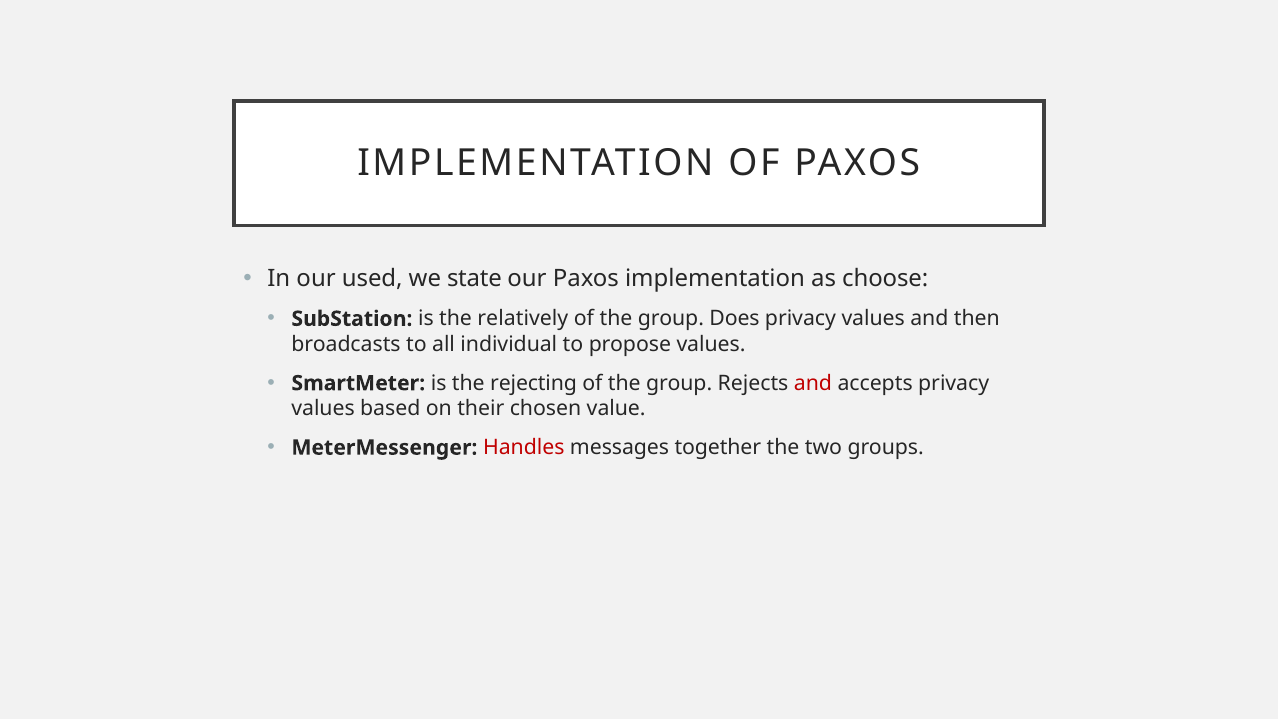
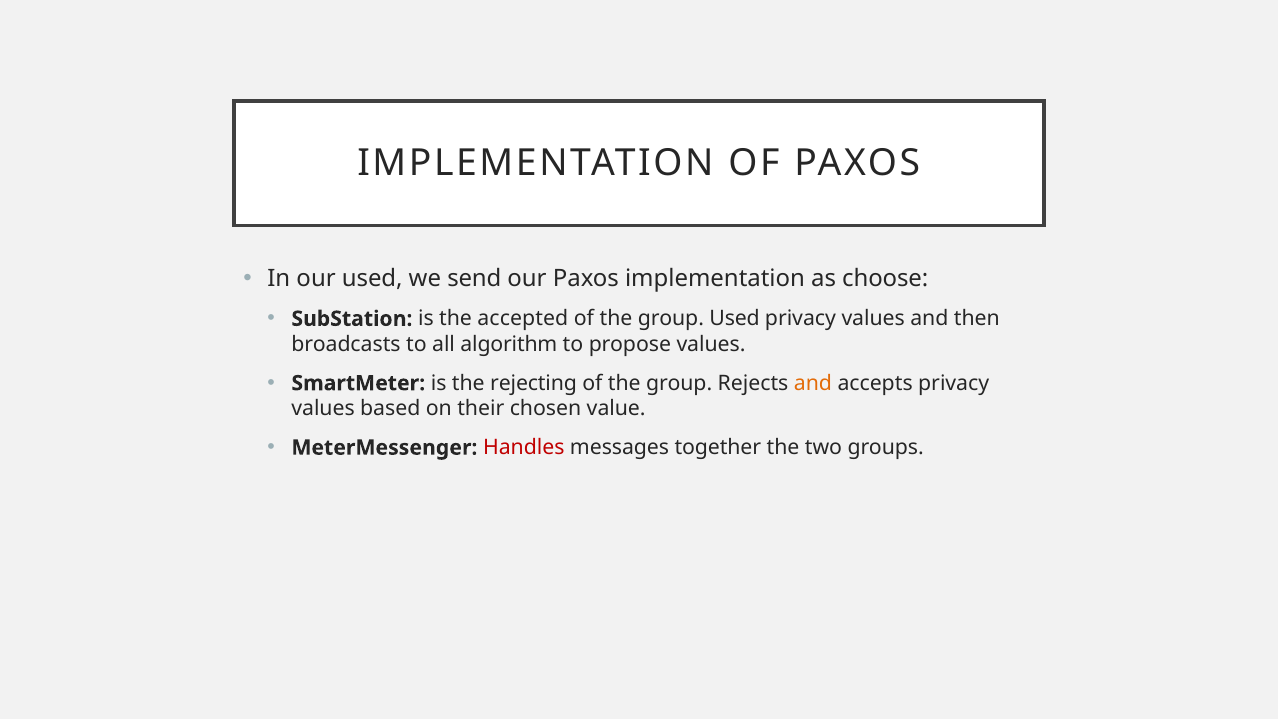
state: state -> send (474, 278)
relatively: relatively -> accepted (523, 319)
group Does: Does -> Used (735, 319)
individual: individual -> algorithm (509, 344)
and colour: red -> orange (813, 383)
